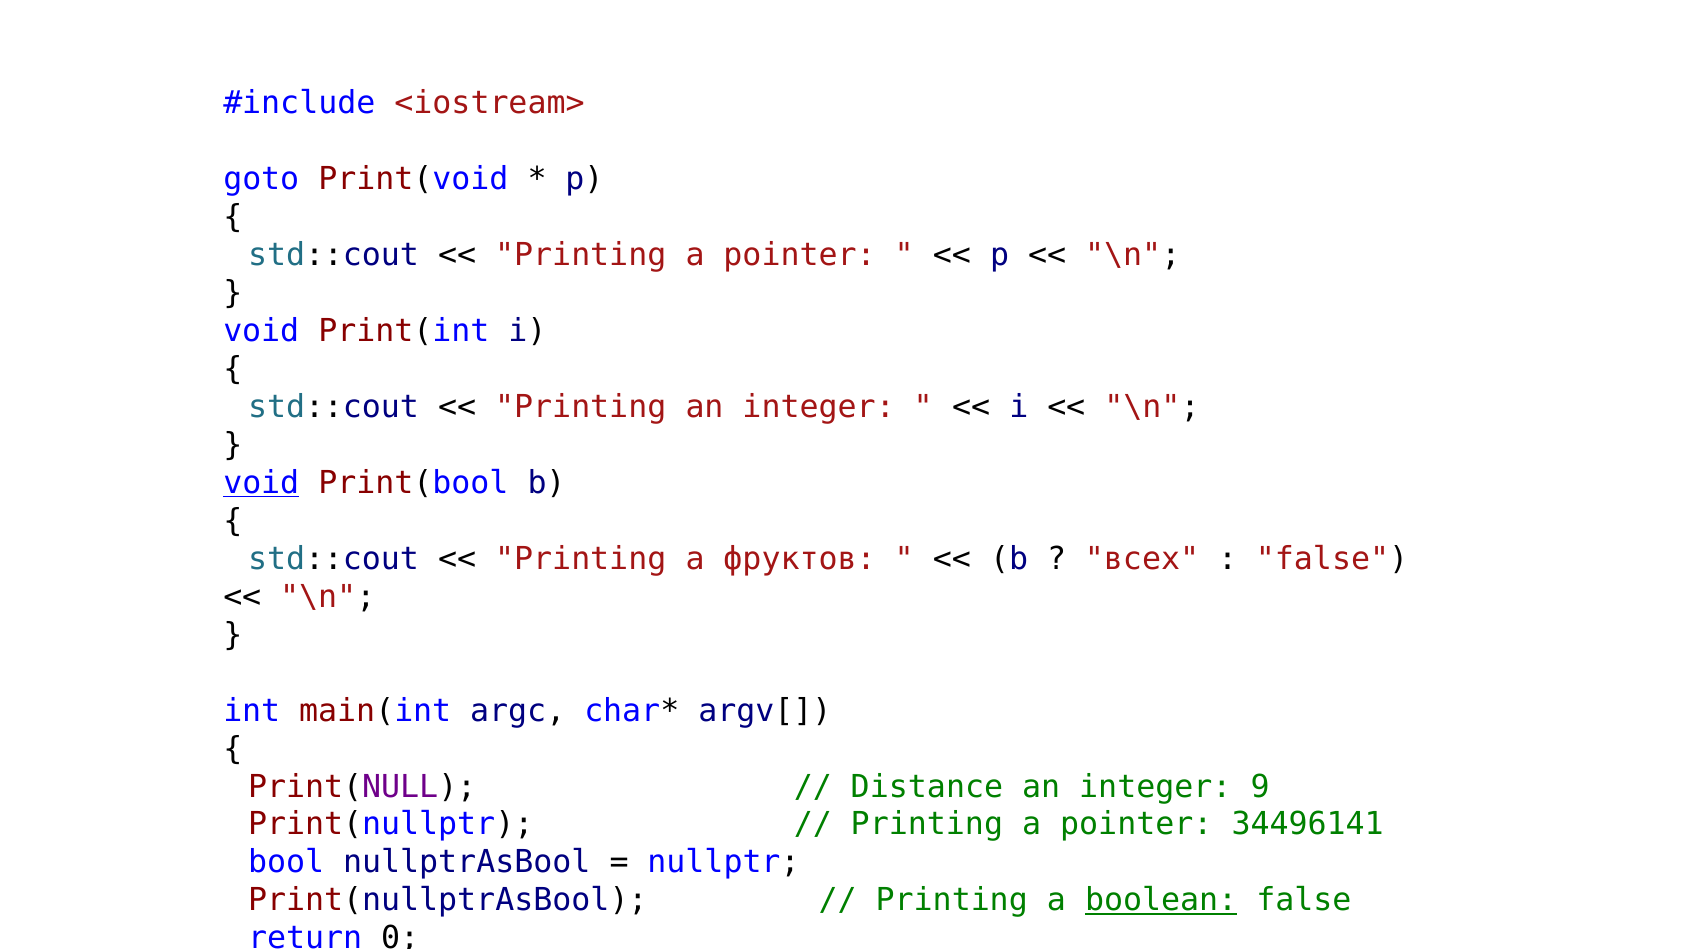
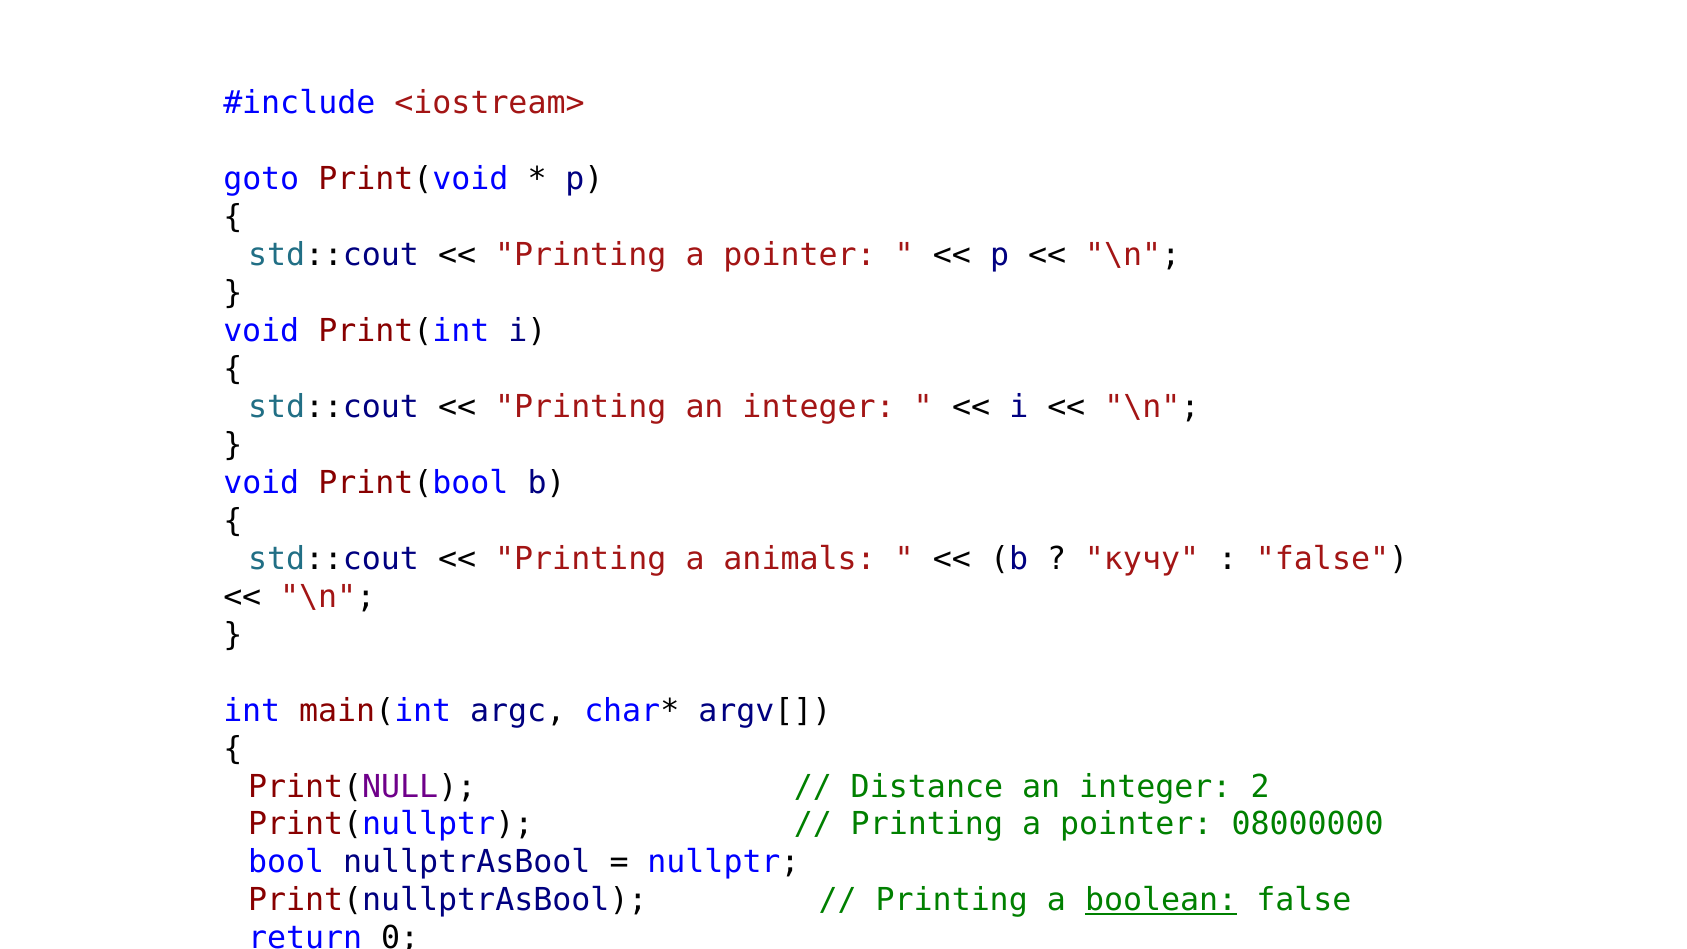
void underline: present -> none (261, 483)
фруктов: фруктов -> animals (800, 559)
всех: всех -> кучу (1142, 559)
9: 9 -> 2 (1260, 787)
34496141: 34496141 -> 08000000 (1308, 824)
